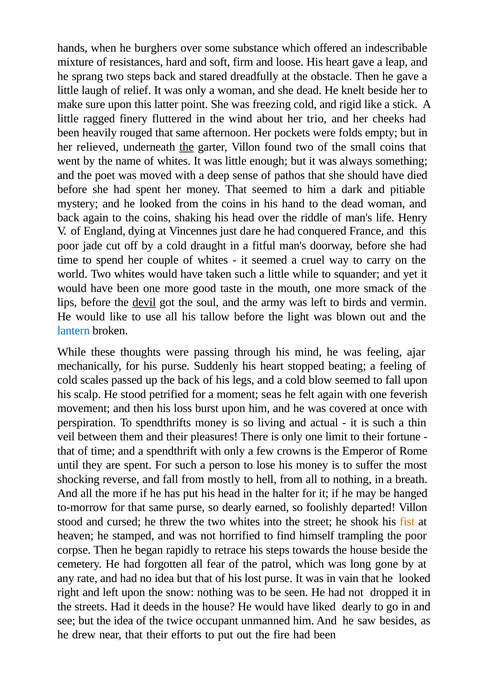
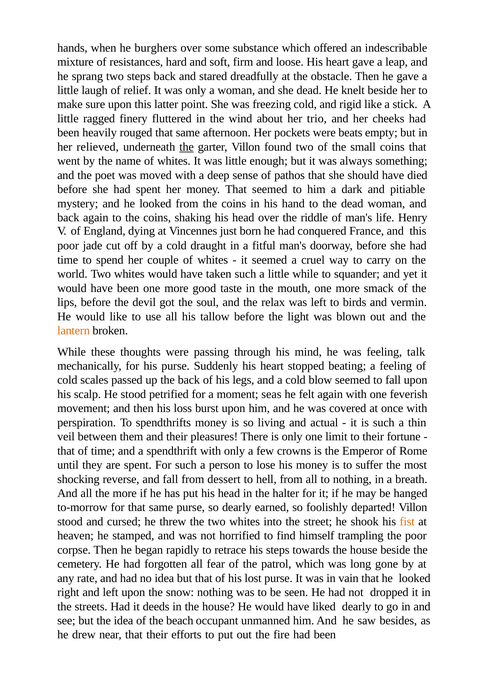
folds: folds -> beats (350, 133)
dare: dare -> born (250, 231)
devil underline: present -> none (144, 302)
army: army -> relax (273, 302)
lantern colour: blue -> orange (74, 331)
ajar: ajar -> talk (416, 352)
mostly: mostly -> dessert (224, 479)
twice: twice -> beach (180, 621)
